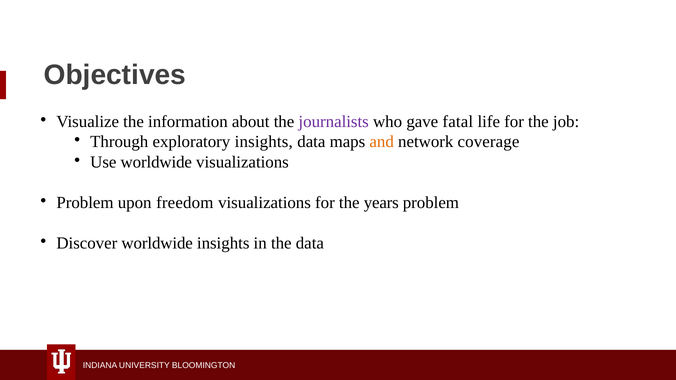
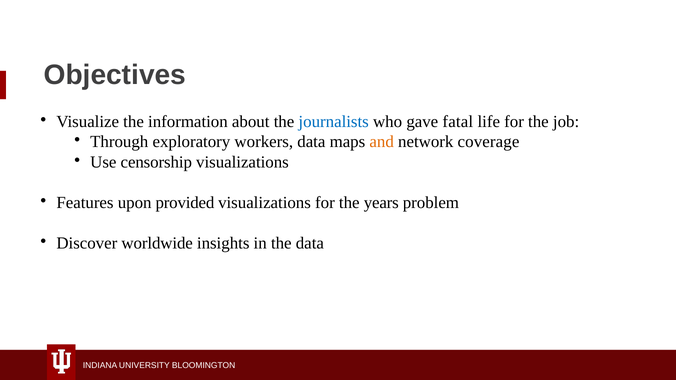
journalists colour: purple -> blue (334, 122)
exploratory insights: insights -> workers (264, 142)
Use worldwide: worldwide -> censorship (156, 162)
Problem: Problem -> Features (85, 203)
freedom: freedom -> provided (185, 203)
